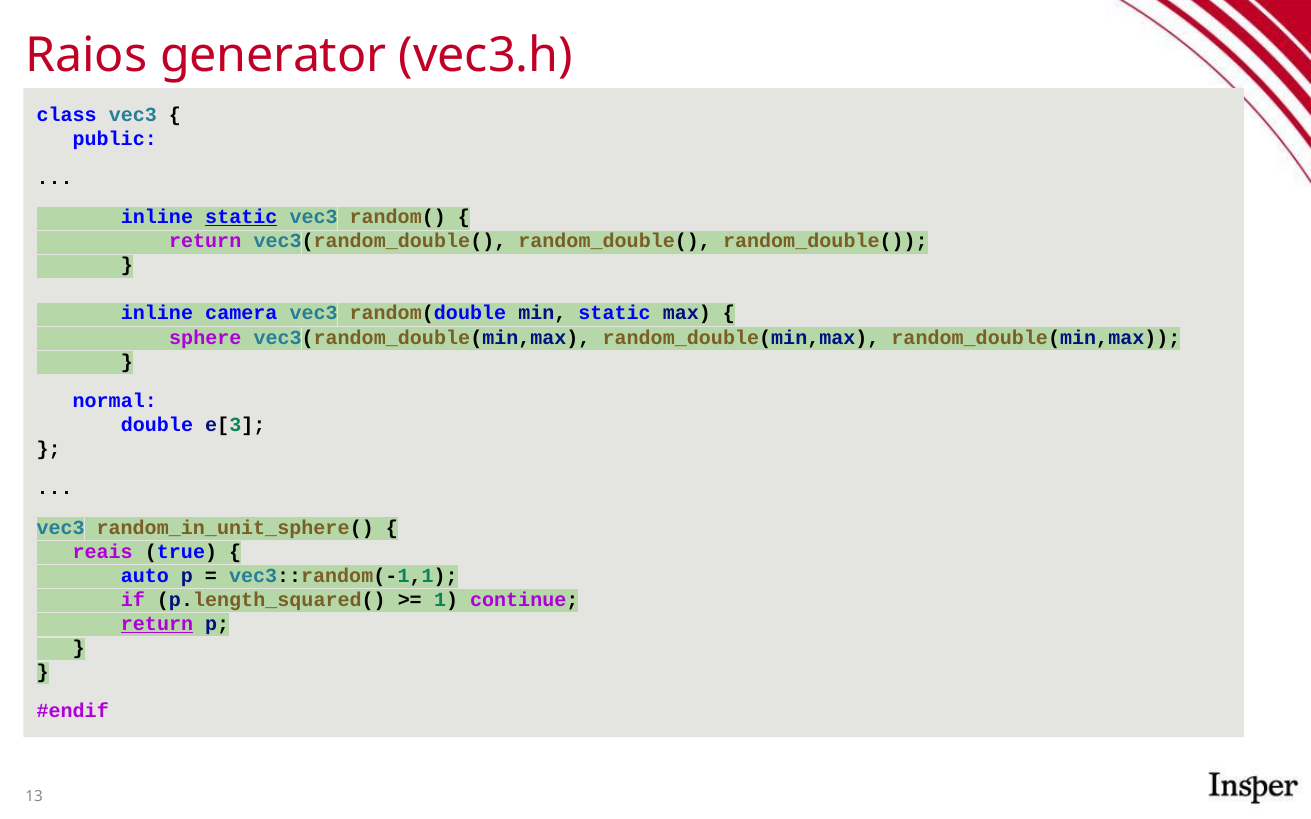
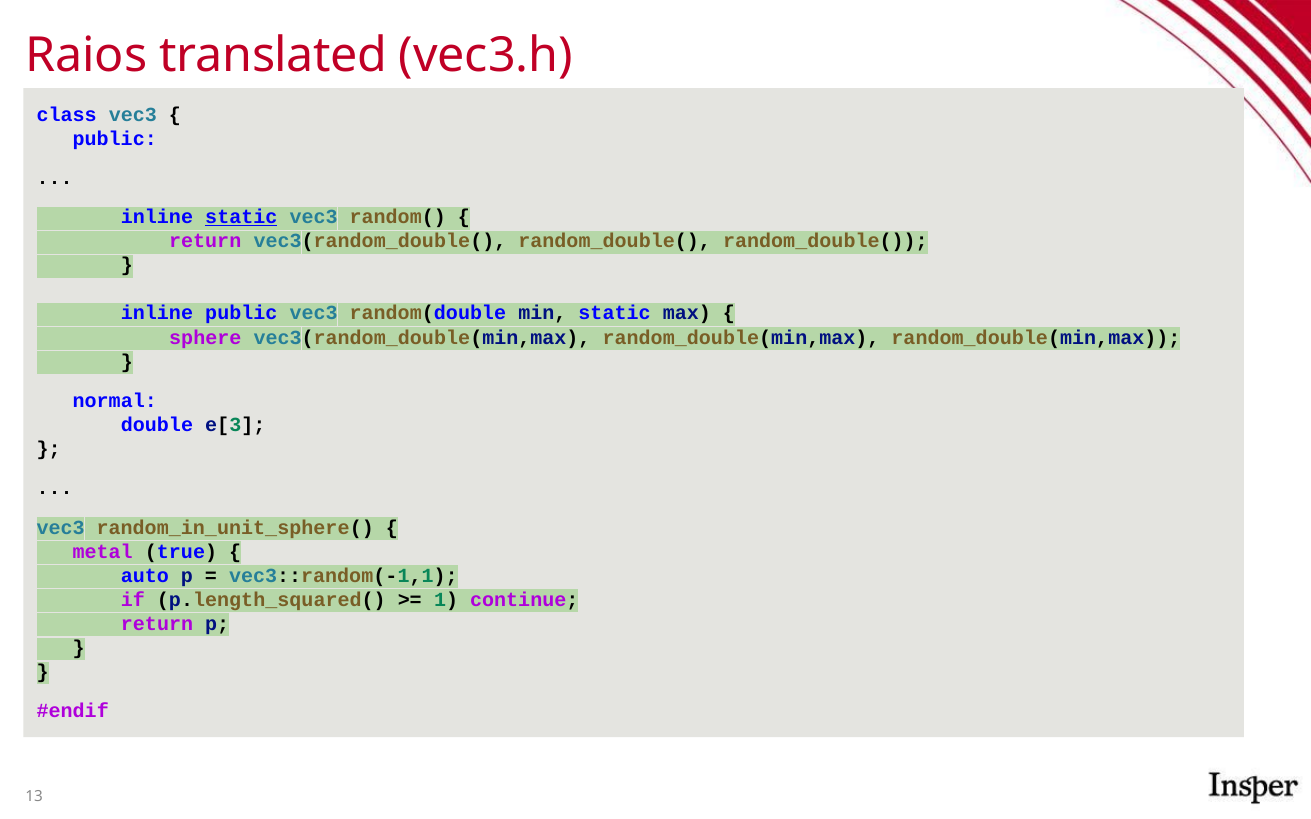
generator: generator -> translated (273, 55)
inline camera: camera -> public (241, 314)
reais: reais -> metal (103, 552)
return underline: present -> none (157, 624)
